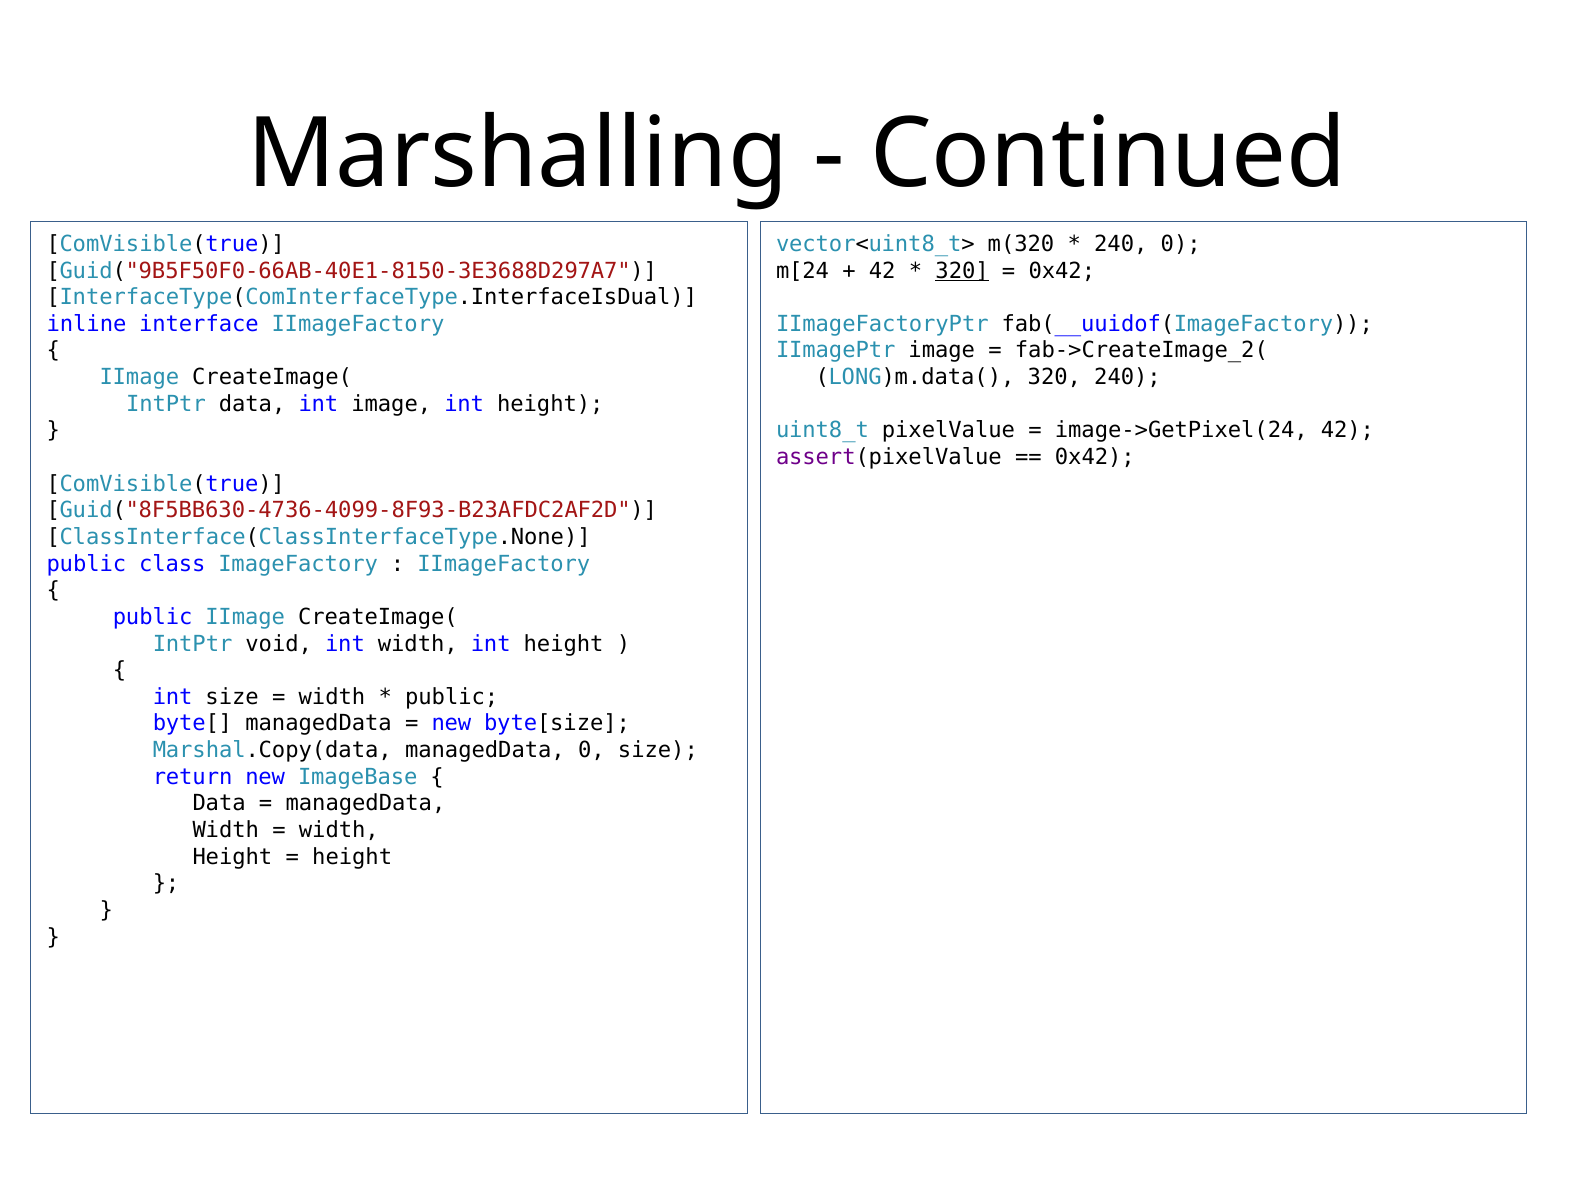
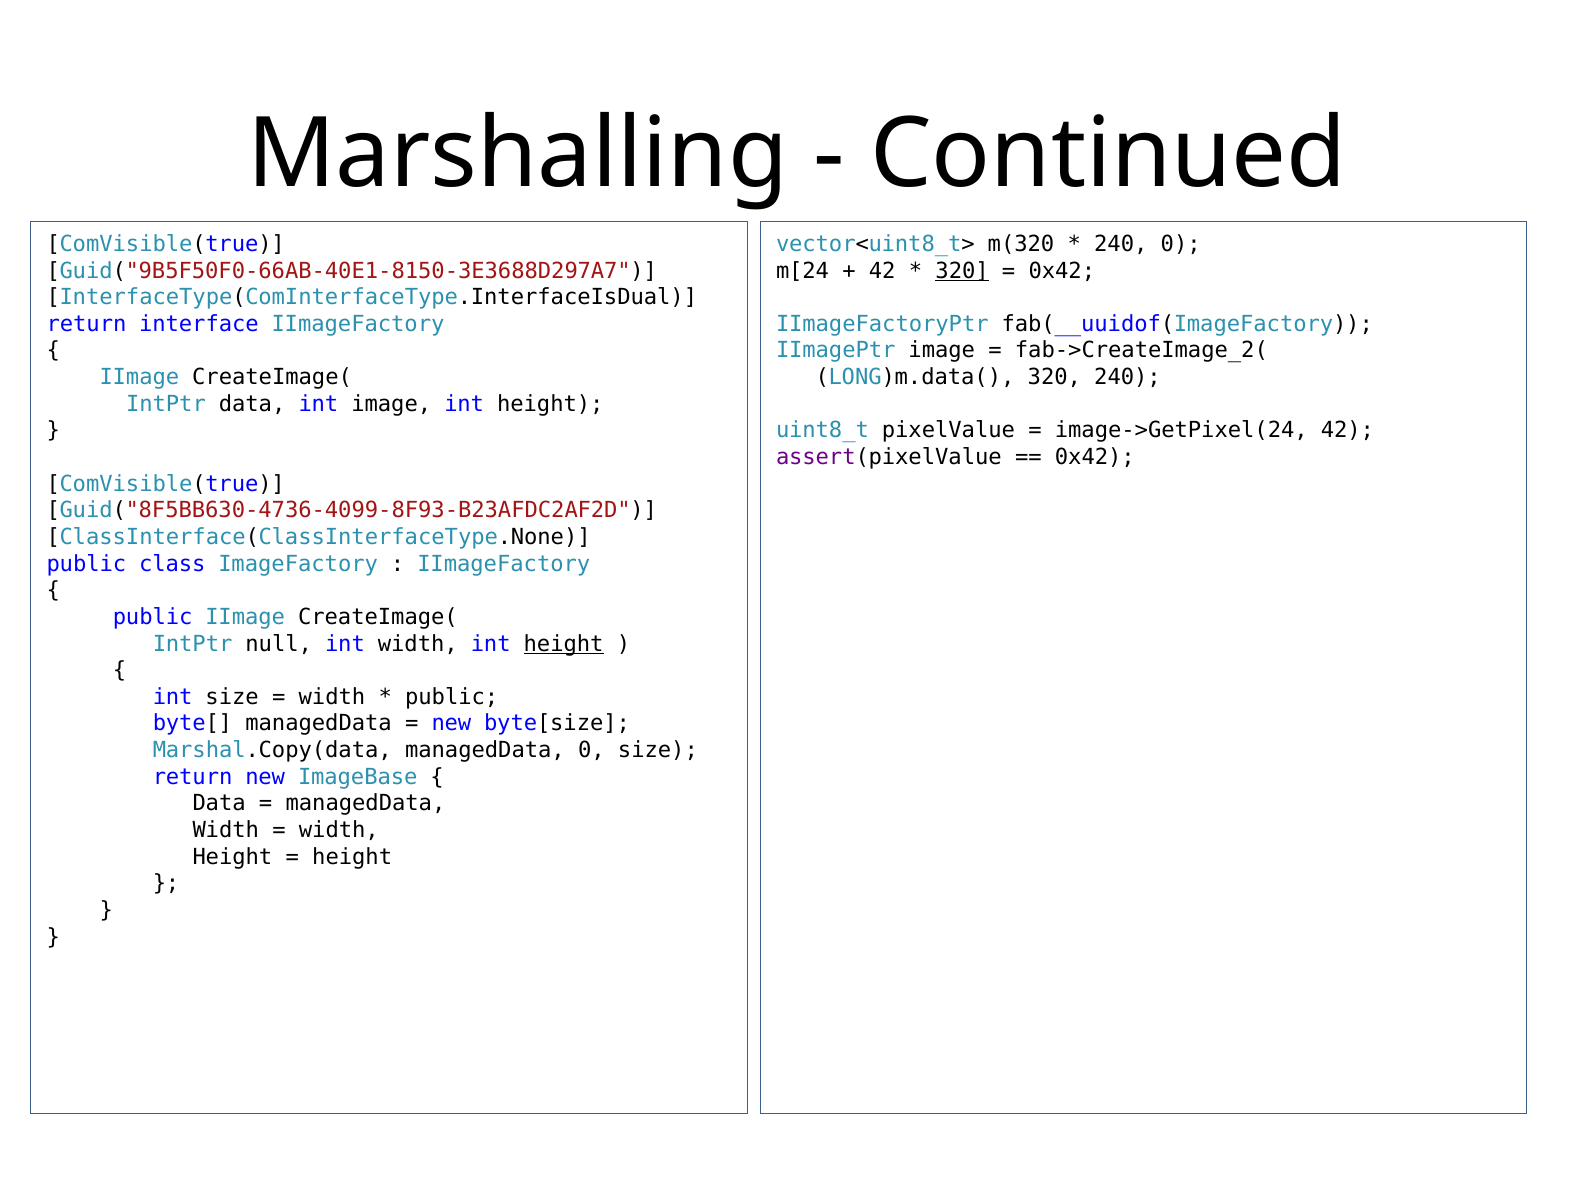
inline: inline -> return (87, 324)
void: void -> null (279, 644)
height underline: none -> present (564, 644)
